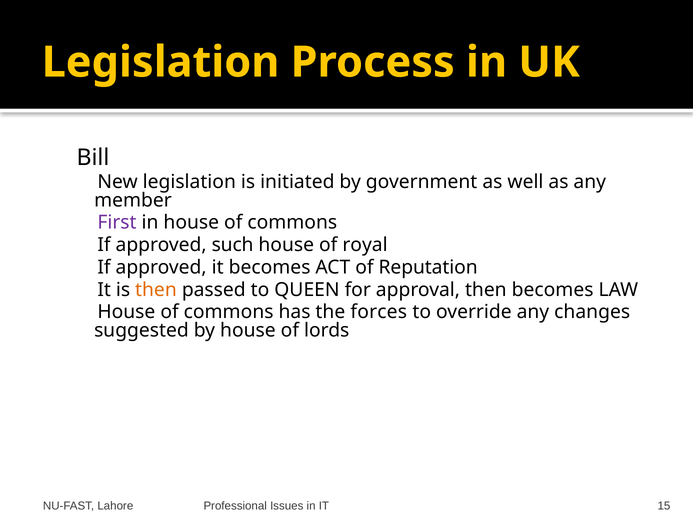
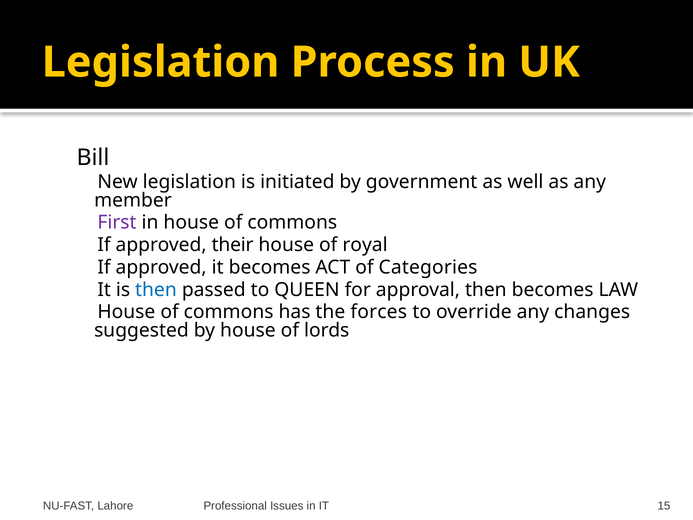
such: such -> their (233, 245)
Reputation: Reputation -> Categories (428, 267)
then colour: orange -> blue (156, 290)
